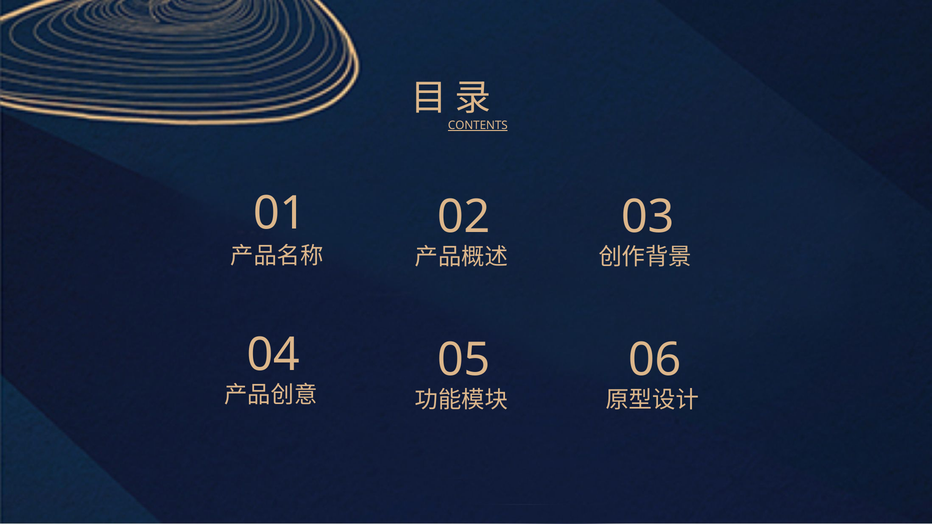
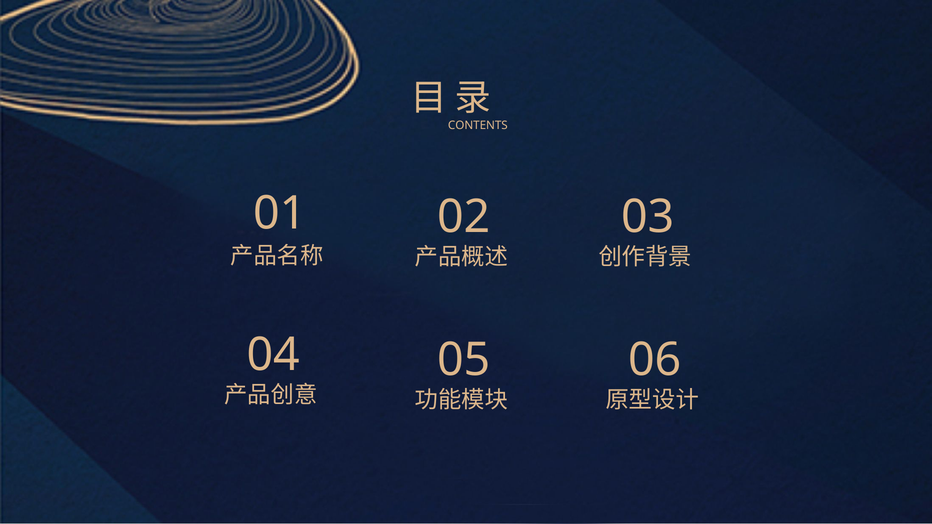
CONTENTS underline: present -> none (478, 126)
